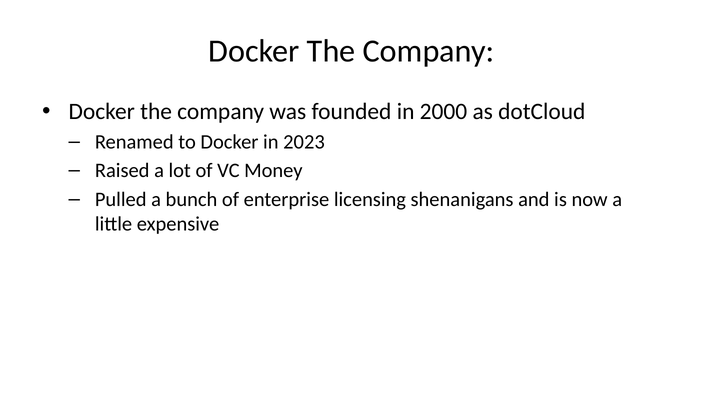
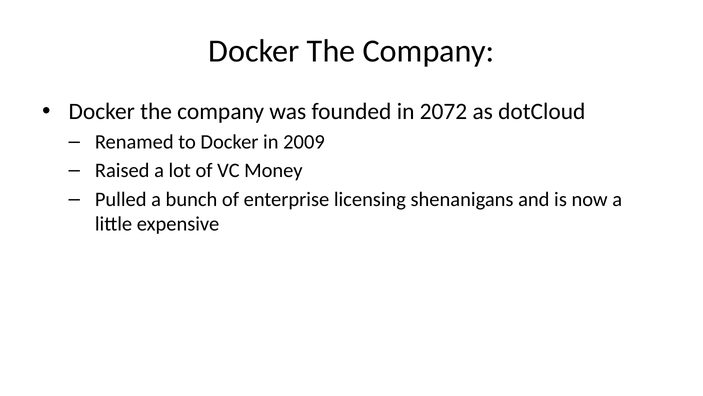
2000: 2000 -> 2072 (443, 111)
2023: 2023 -> 2009 (304, 142)
